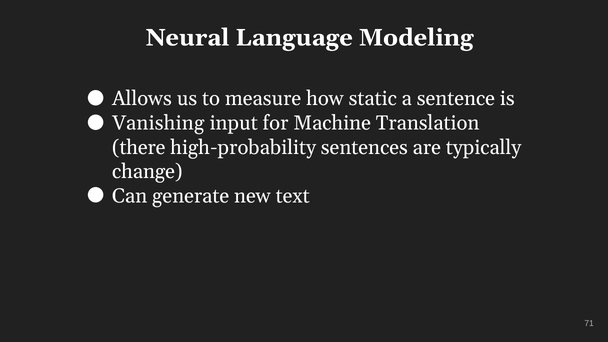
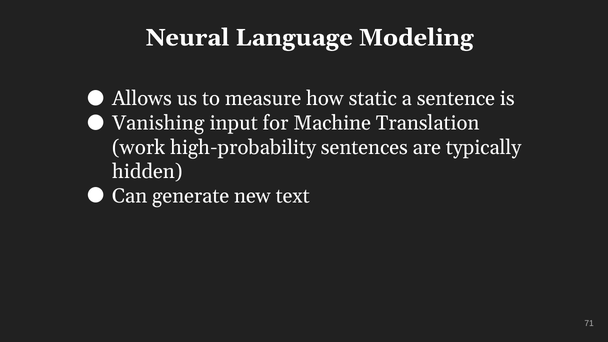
there: there -> work (139, 147)
change: change -> hidden (147, 172)
